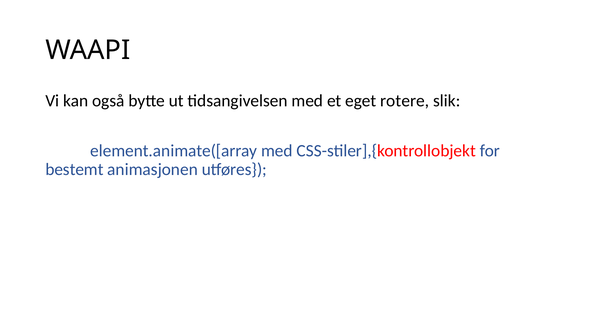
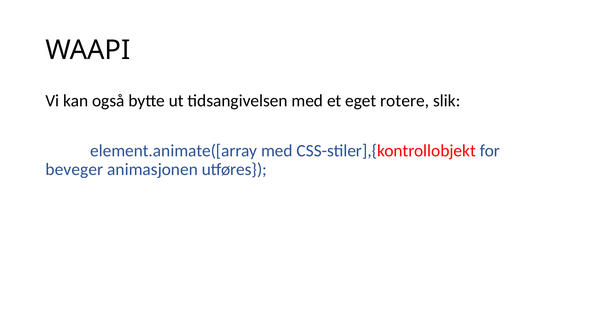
bestemt: bestemt -> beveger (74, 170)
